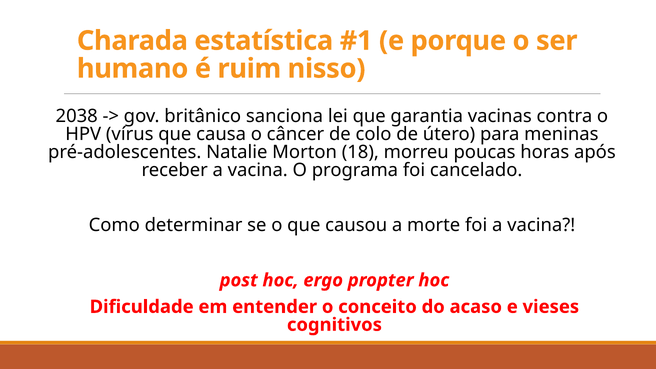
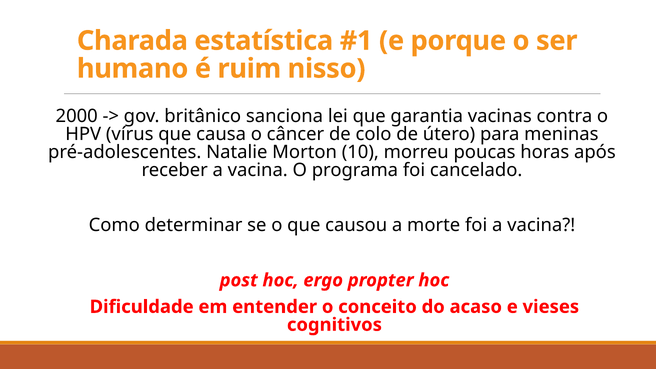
2038: 2038 -> 2000 (77, 116)
18: 18 -> 10 (360, 152)
